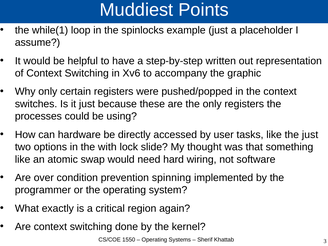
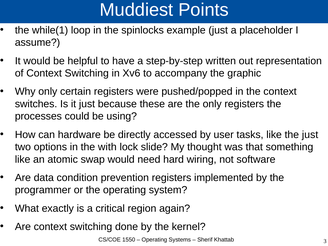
over: over -> data (44, 178)
prevention spinning: spinning -> registers (172, 178)
